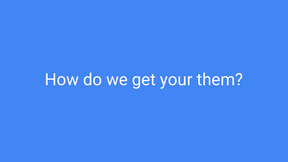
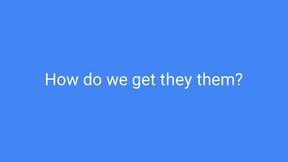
your: your -> they (176, 80)
